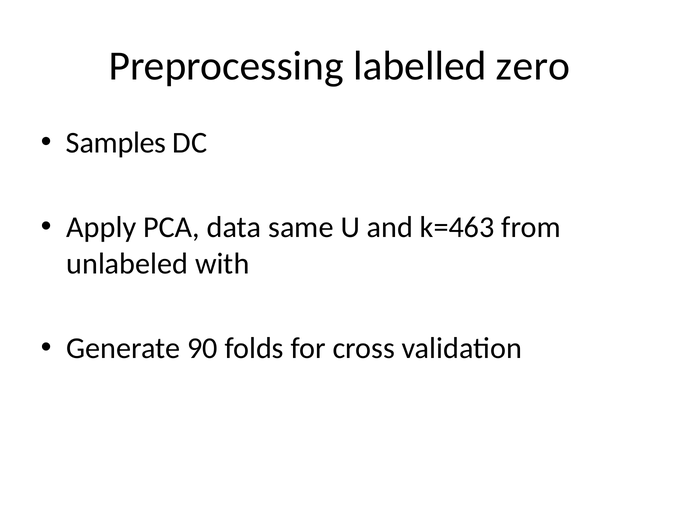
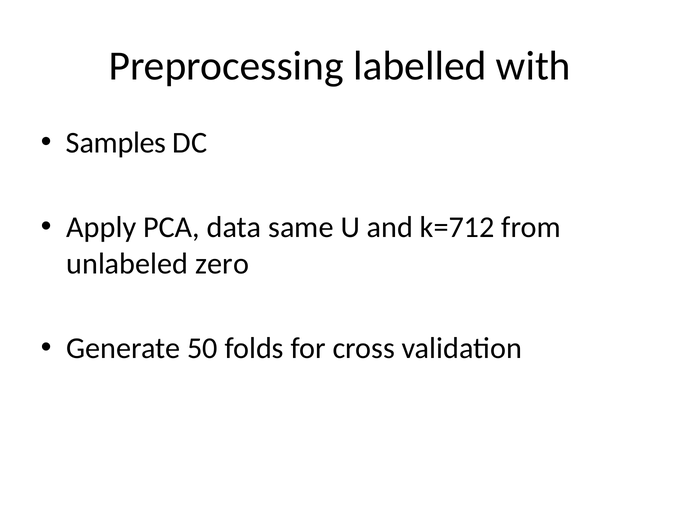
zero: zero -> with (533, 66)
k=463: k=463 -> k=712 (457, 227)
with: with -> zero (222, 264)
90: 90 -> 50 (202, 348)
